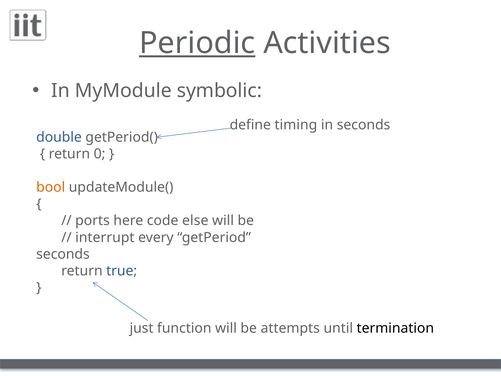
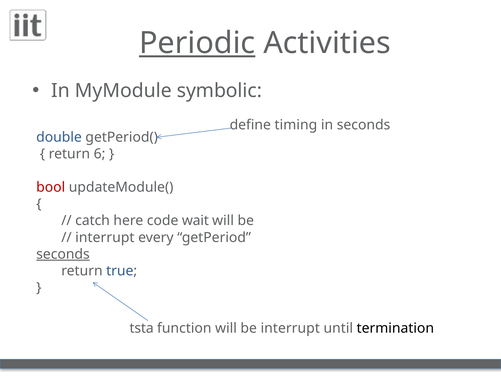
0: 0 -> 6 (100, 154)
bool colour: orange -> red (51, 187)
ports: ports -> catch (93, 221)
else: else -> wait (195, 221)
seconds underline: none -> present (63, 254)
just: just -> tsta (142, 328)
be attempts: attempts -> interrupt (290, 328)
